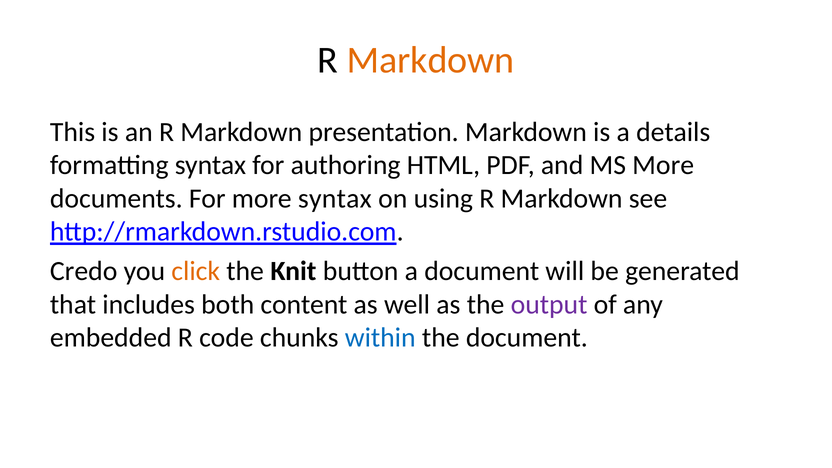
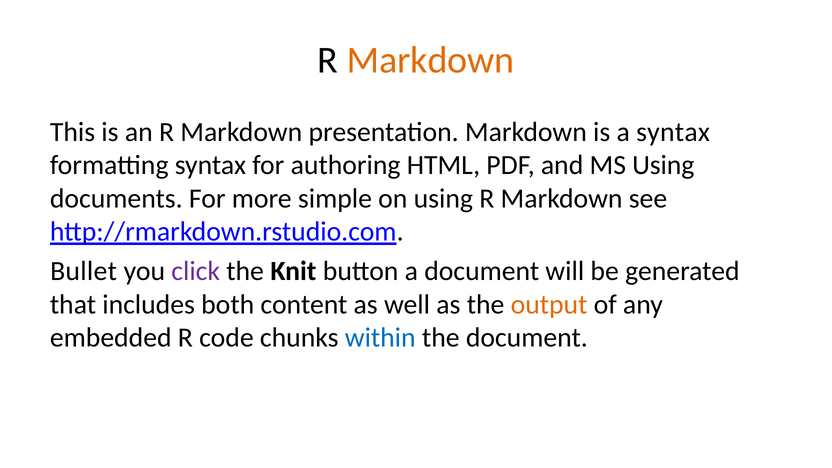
a details: details -> syntax (673, 132)
MS More: More -> Using (663, 165)
more syntax: syntax -> simple (335, 199)
Credo: Credo -> Bullet (84, 271)
click colour: orange -> purple (196, 271)
output colour: purple -> orange (549, 304)
